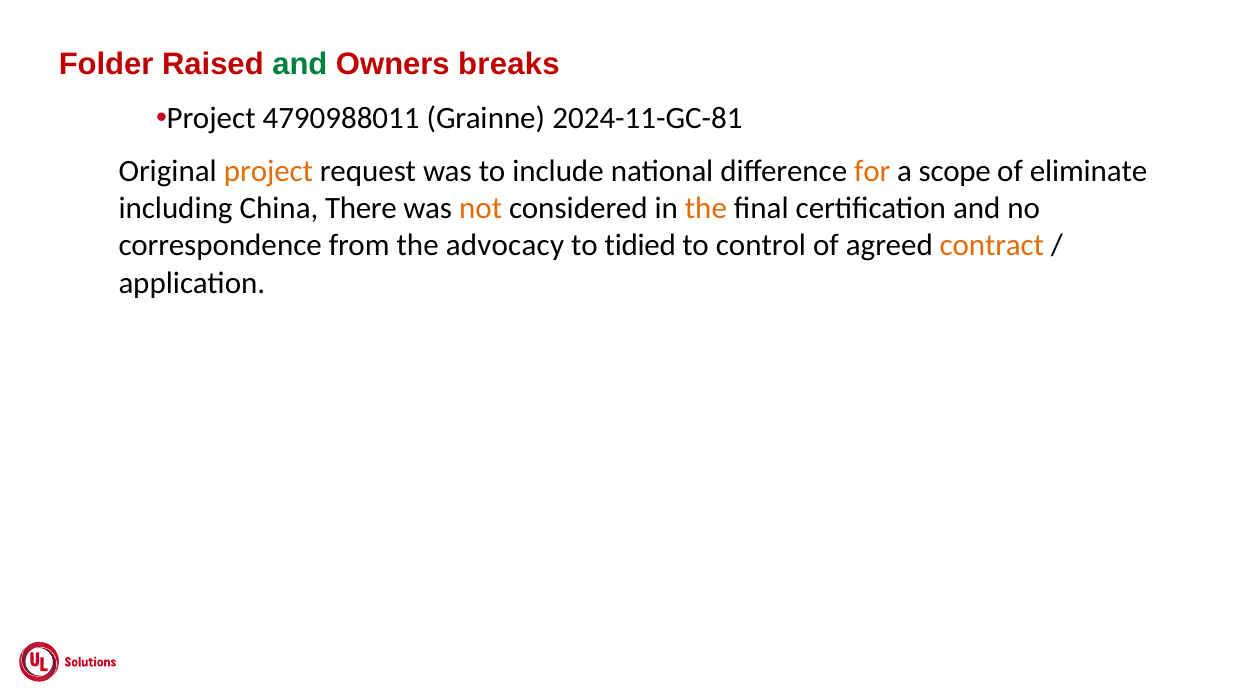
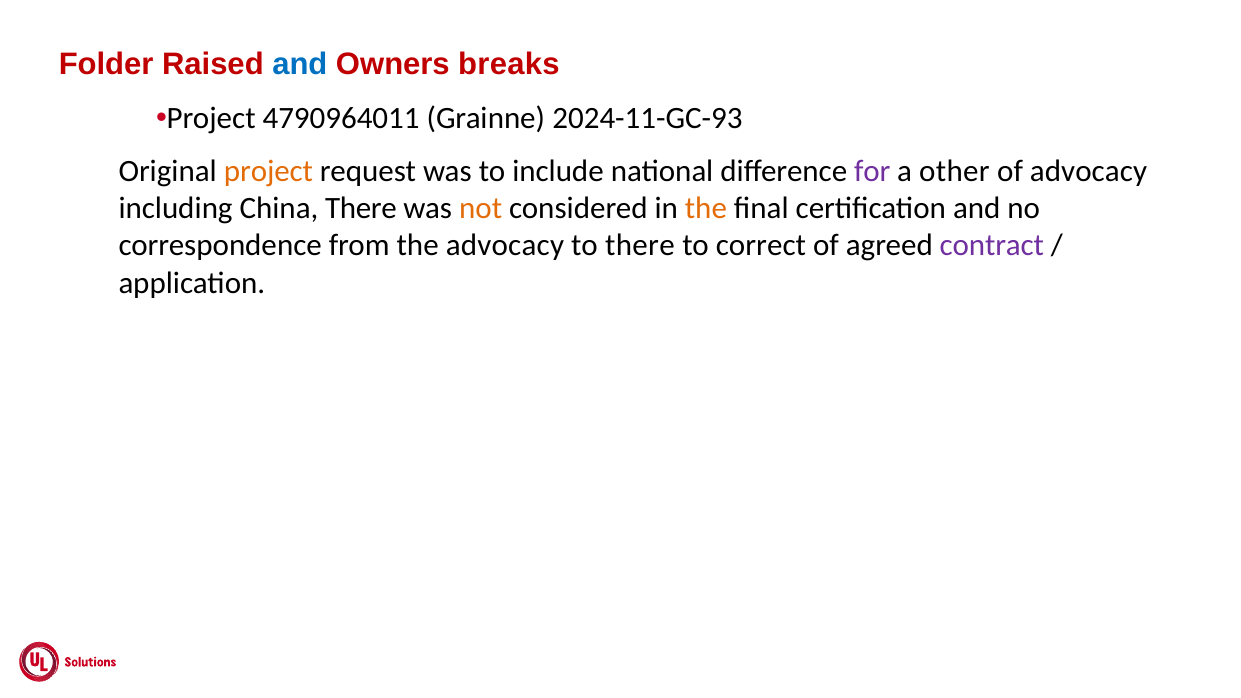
and colour: green -> blue (300, 64)
4790988011: 4790988011 -> 4790964011 (341, 119)
2024-11-GC-81: 2024-11-GC-81 -> 2024-11-GC-93 (647, 119)
for colour: orange -> purple (872, 171)
scope: scope -> other (954, 171)
of eliminate: eliminate -> advocacy (1088, 171)
to tidied: tidied -> there (640, 246)
control: control -> correct (761, 246)
contract colour: orange -> purple (992, 246)
